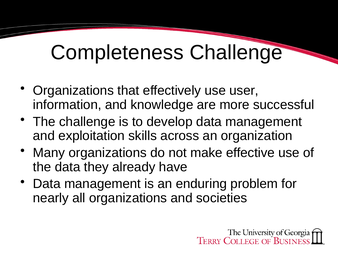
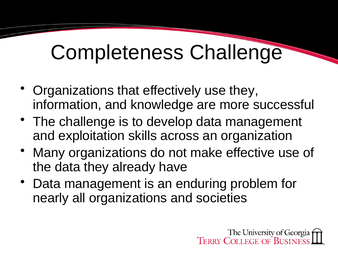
use user: user -> they (244, 90)
